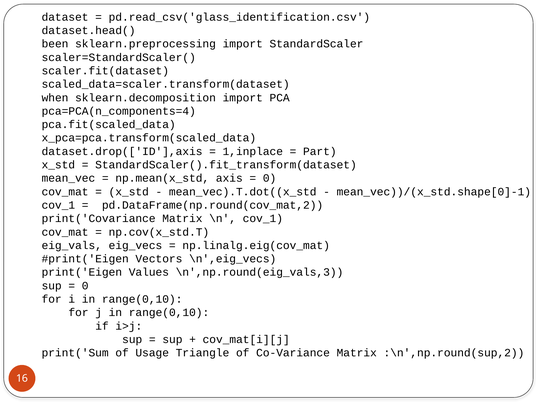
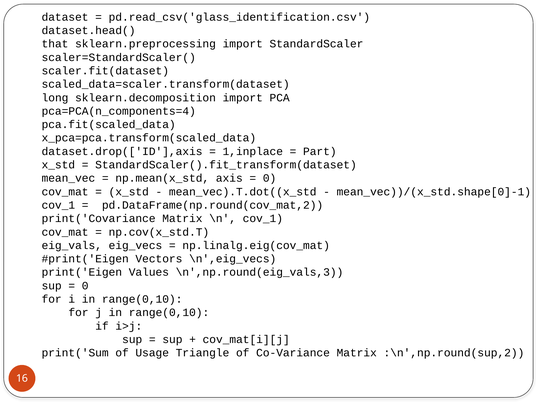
been: been -> that (55, 44)
when: when -> long (55, 98)
